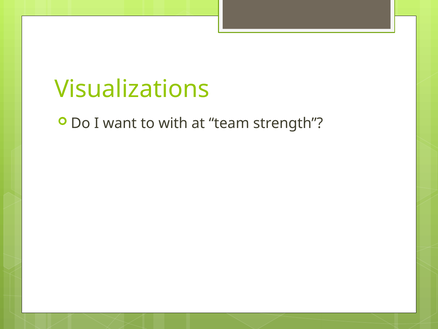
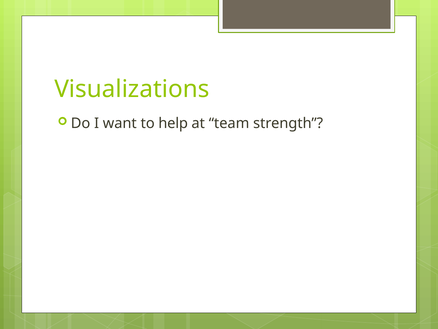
with: with -> help (173, 123)
